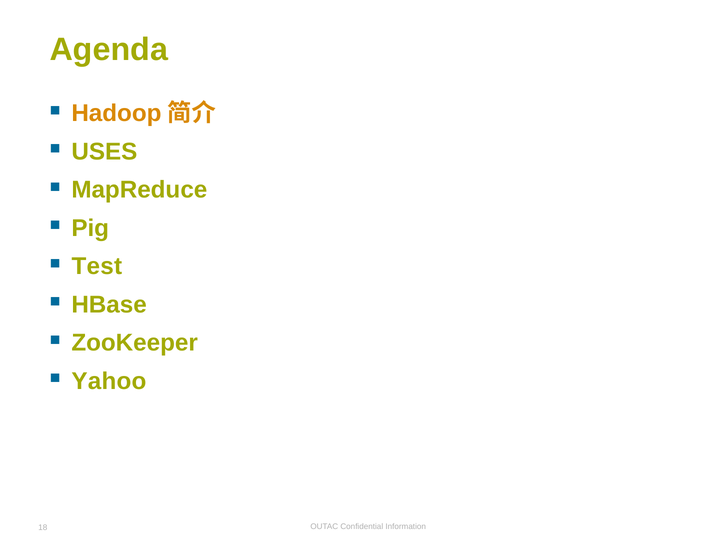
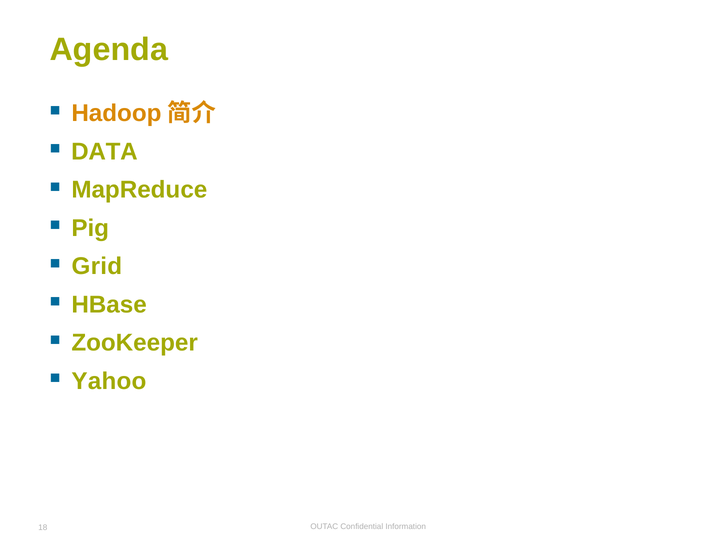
USES: USES -> DATA (104, 152)
Test: Test -> Grid (97, 267)
